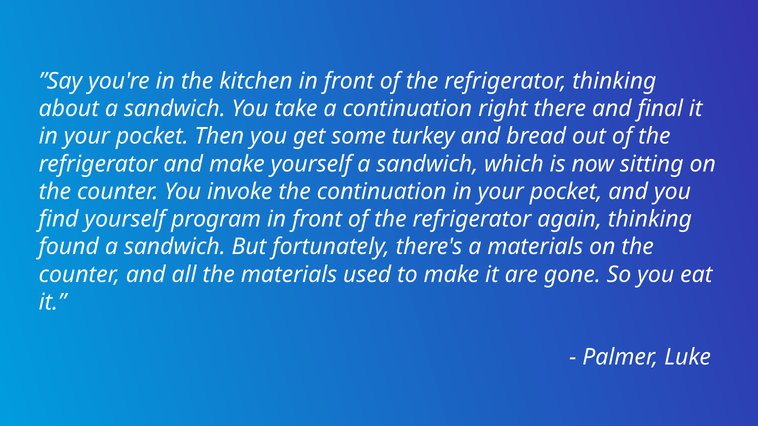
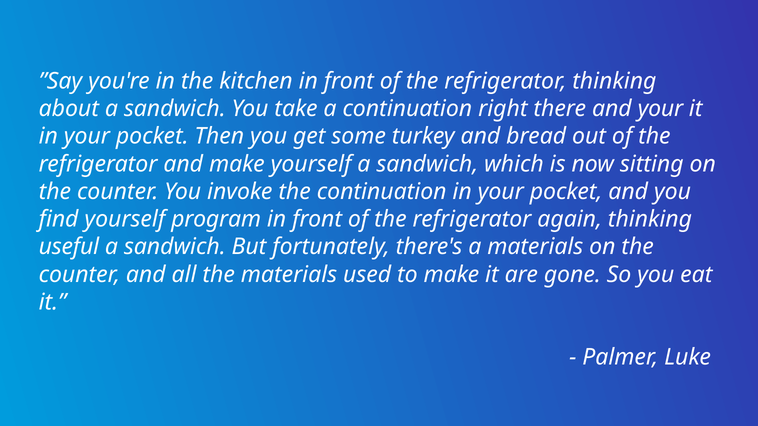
and final: final -> your (660, 109)
found: found -> useful (69, 247)
